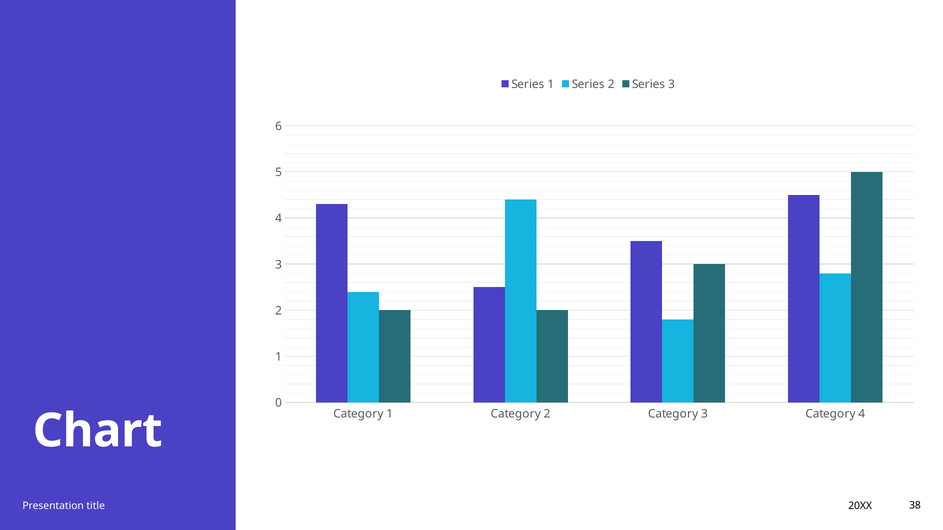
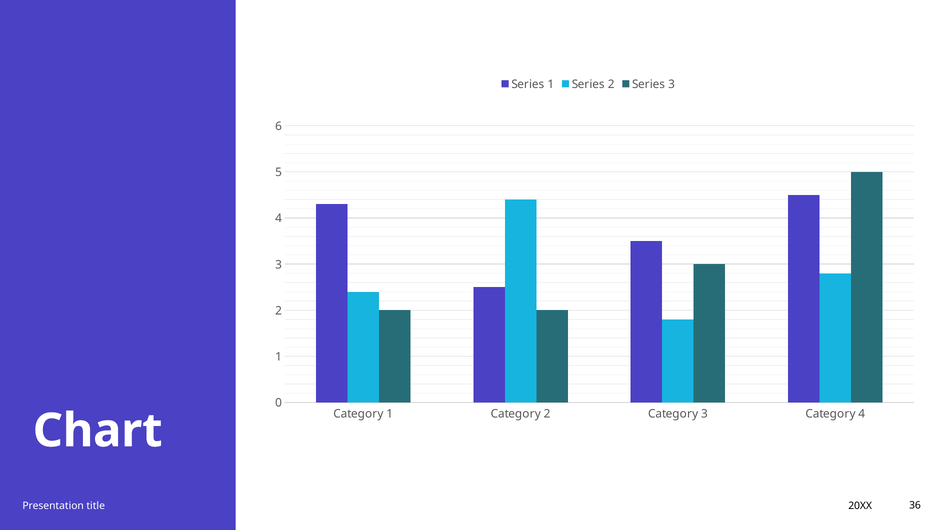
38: 38 -> 36 (915, 506)
